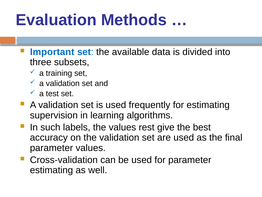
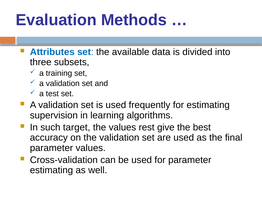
Important: Important -> Attributes (52, 52)
labels: labels -> target (77, 127)
